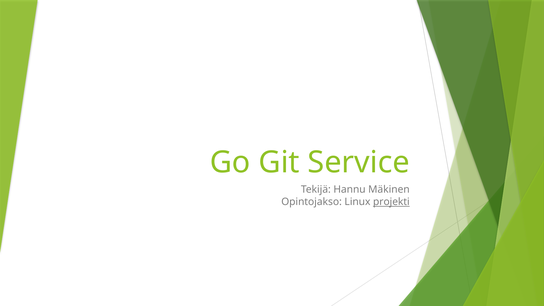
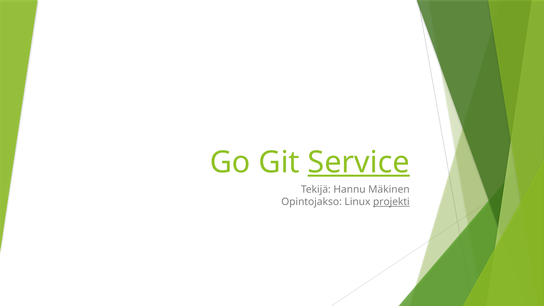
Service underline: none -> present (359, 162)
